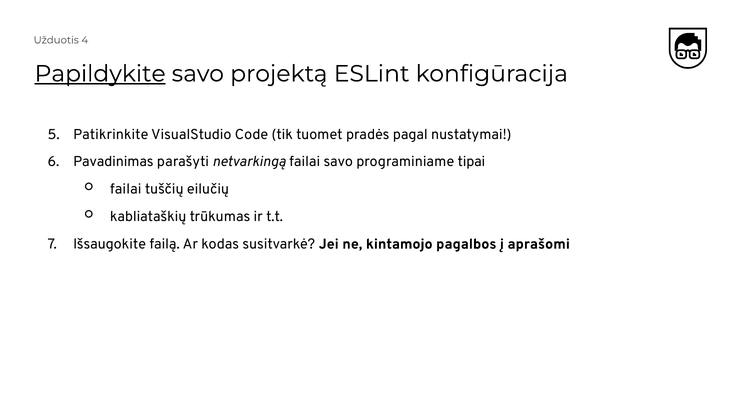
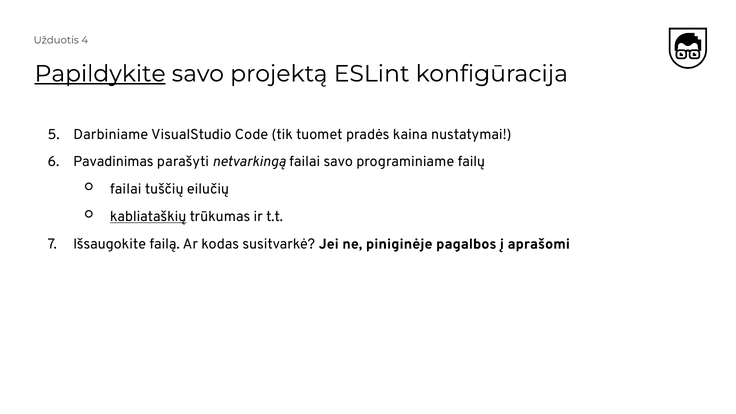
Patikrinkite: Patikrinkite -> Darbiniame (111, 134)
pagal: pagal -> kaina (410, 134)
tipai: tipai -> failų (471, 162)
kabliataškių underline: none -> present (148, 217)
kintamojo: kintamojo -> piniginėje (399, 244)
